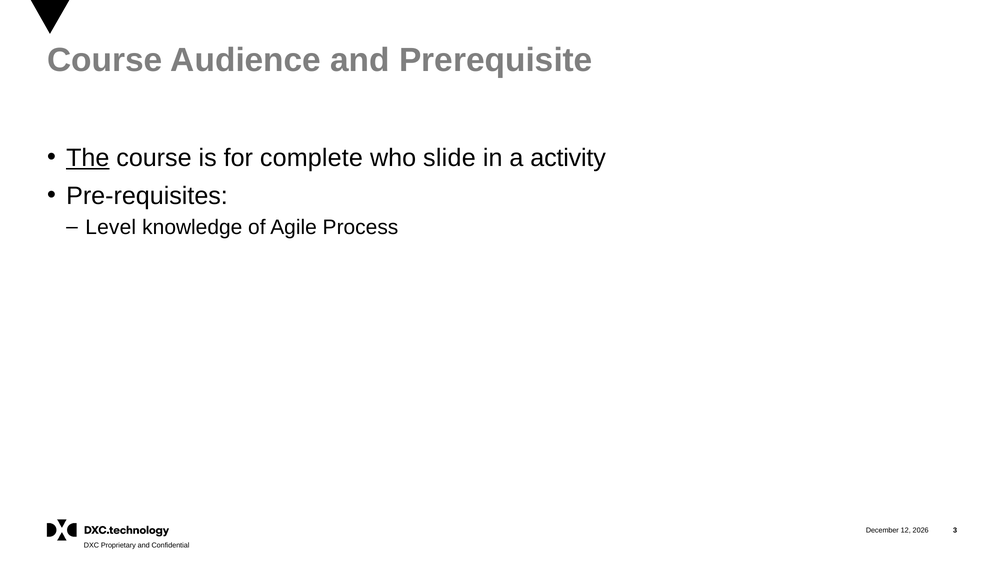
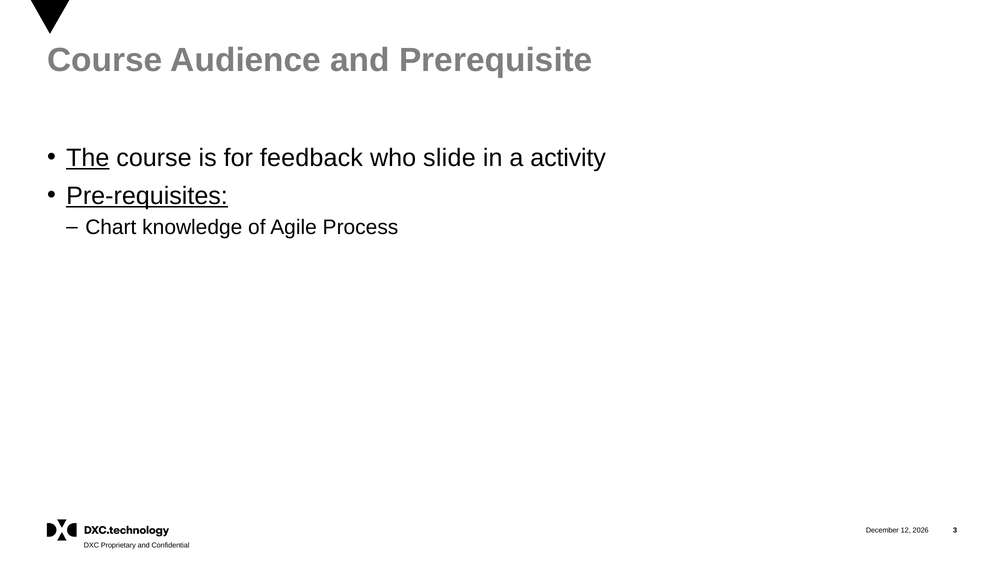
complete: complete -> feedback (311, 158)
Pre-requisites underline: none -> present (147, 196)
Level: Level -> Chart (111, 227)
